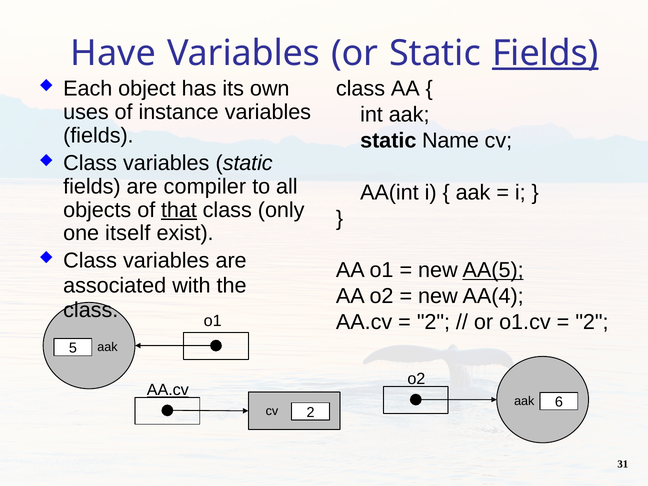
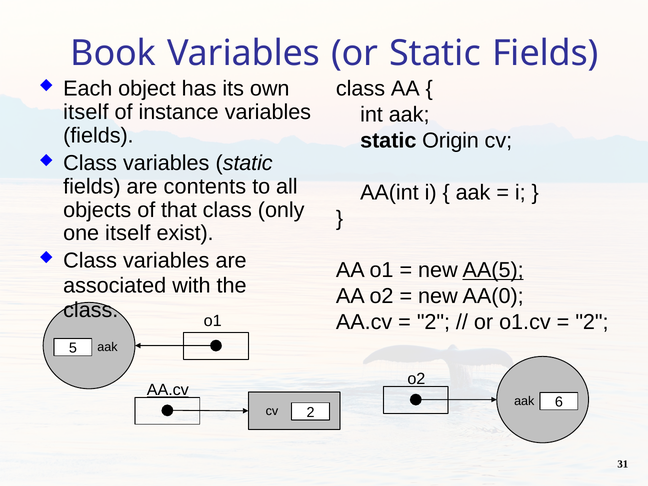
Have: Have -> Book (113, 53)
Fields underline: present -> none (545, 53)
uses: uses -> itself (86, 112)
Name: Name -> Origin (451, 141)
compiler: compiler -> contents (205, 187)
that underline: present -> none (179, 210)
AA(4: AA(4 -> AA(0 (493, 296)
